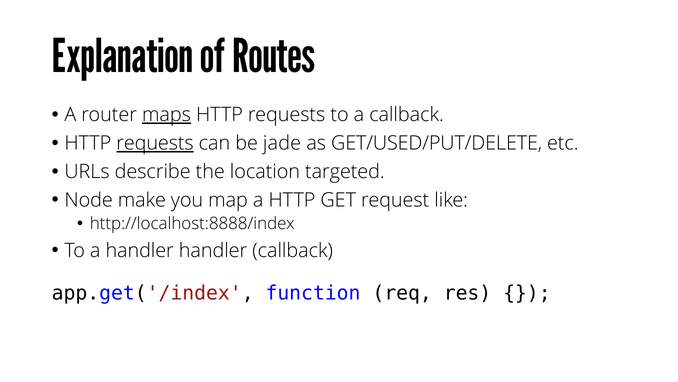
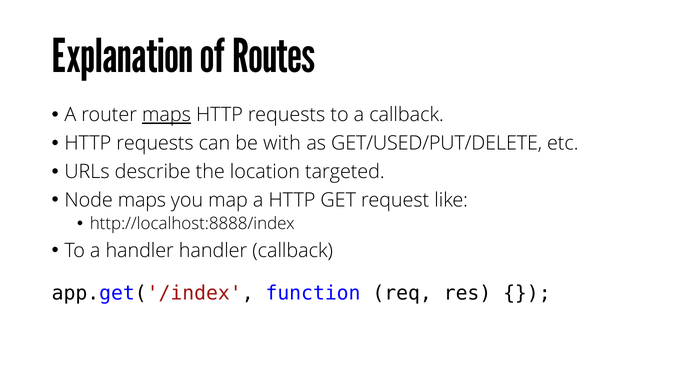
requests underline: present -> none (155, 143)
jade: jade -> with (282, 143)
Node make: make -> maps (142, 200)
